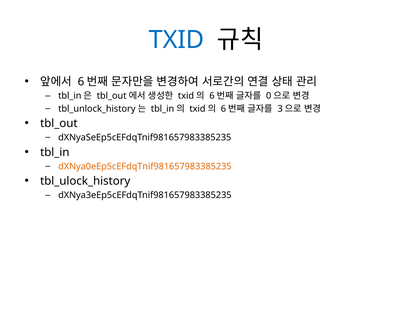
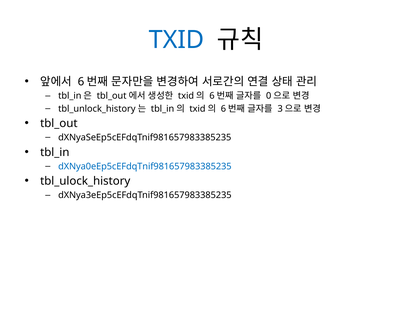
dXNya0eEp5cEFdqTnif981657983385235 colour: orange -> blue (145, 166)
